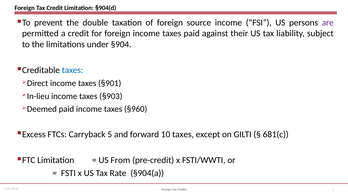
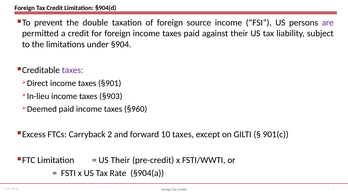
taxes colour: blue -> purple (73, 70)
5: 5 -> 2 (110, 134)
681(c: 681(c -> 901(c (276, 134)
US From: From -> Their (120, 160)
